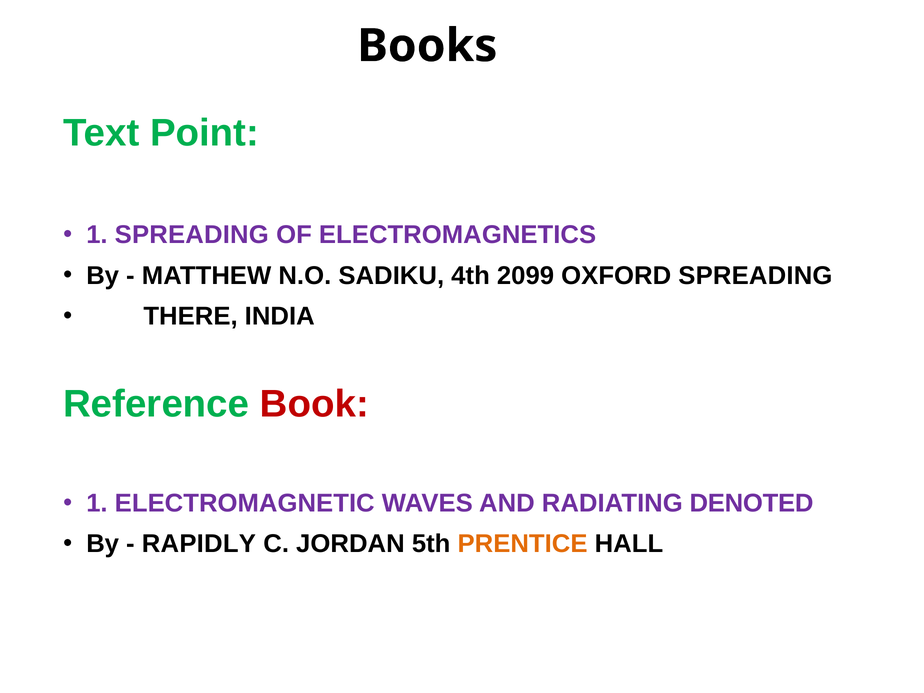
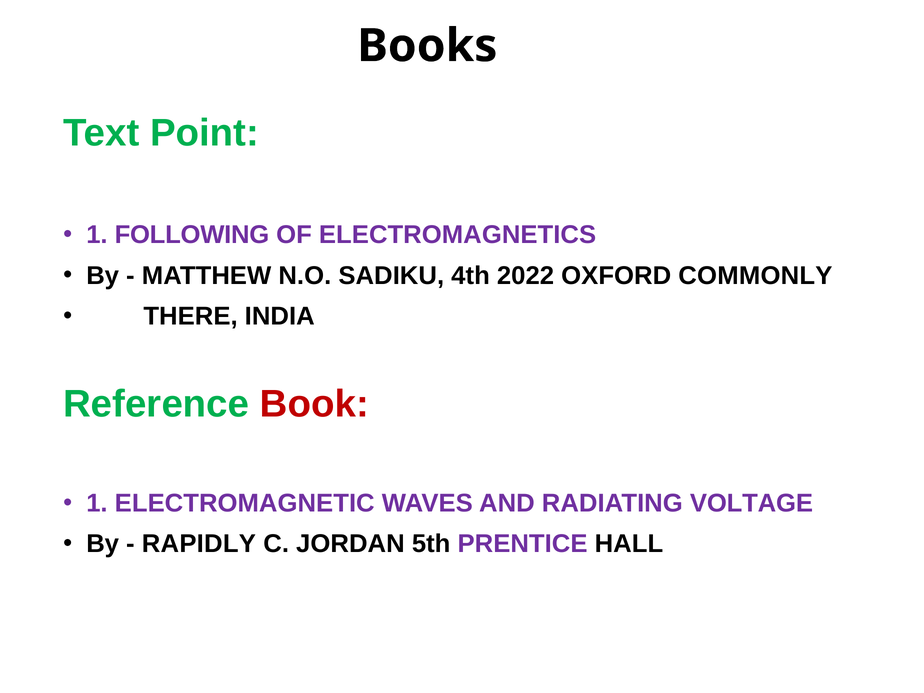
1 SPREADING: SPREADING -> FOLLOWING (192, 235)
2099: 2099 -> 2022 (526, 276)
OXFORD SPREADING: SPREADING -> COMMONLY (755, 276)
DENOTED: DENOTED -> VOLTAGE (751, 503)
PRENTICE colour: orange -> purple (523, 544)
